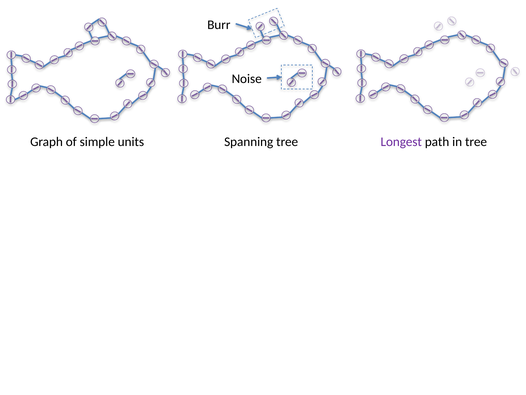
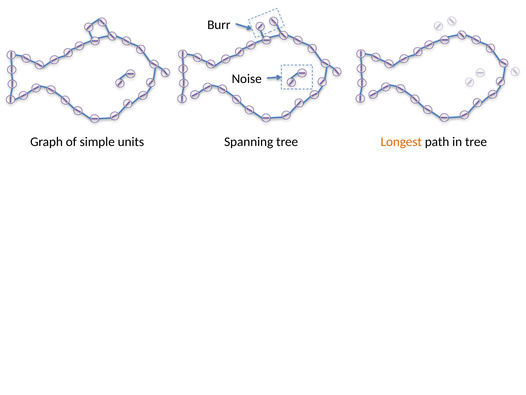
Longest colour: purple -> orange (401, 142)
